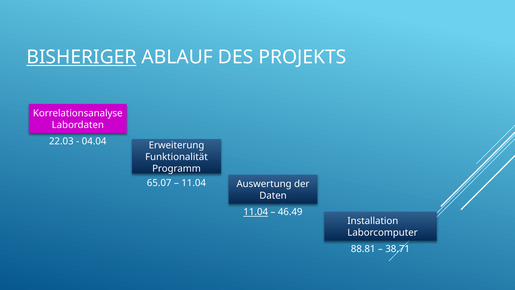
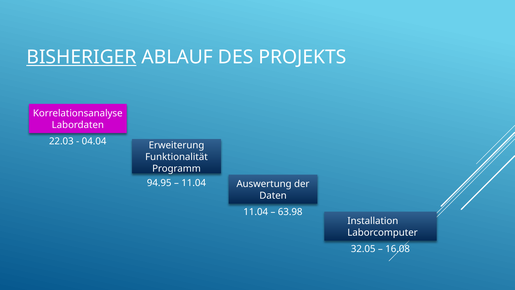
65.07: 65.07 -> 94.95 (159, 183)
11.04 underline: present -> none (256, 212)
46.49: 46.49 -> 63.98 (290, 212)
88.81: 88.81 -> 32.05 (363, 249)
38.71: 38.71 -> 16.08 (398, 249)
